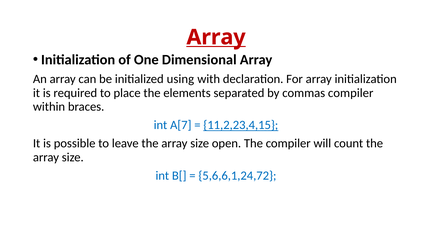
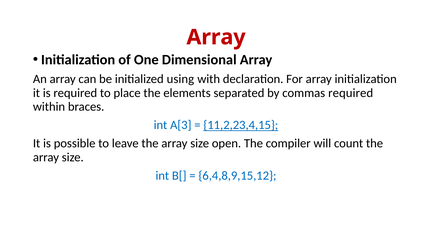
Array underline: present -> none (216, 37)
commas compiler: compiler -> required (351, 93)
A[7: A[7 -> A[3 (181, 125)
5,6,6,1,24,72: 5,6,6,1,24,72 -> 6,4,8,9,15,12 (237, 176)
